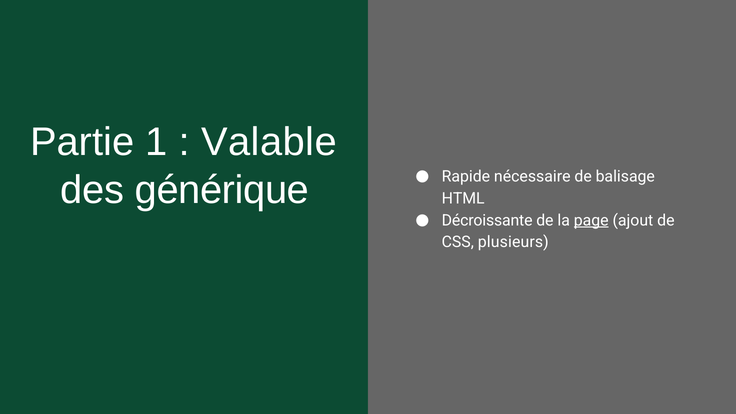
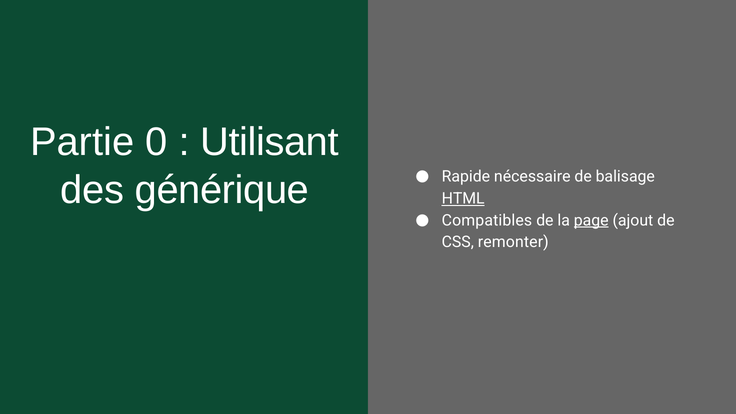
1: 1 -> 0 (156, 142)
Valable: Valable -> Utilisant (269, 142)
HTML underline: none -> present (463, 199)
Décroissante: Décroissante -> Compatibles (487, 220)
plusieurs: plusieurs -> remonter (513, 242)
